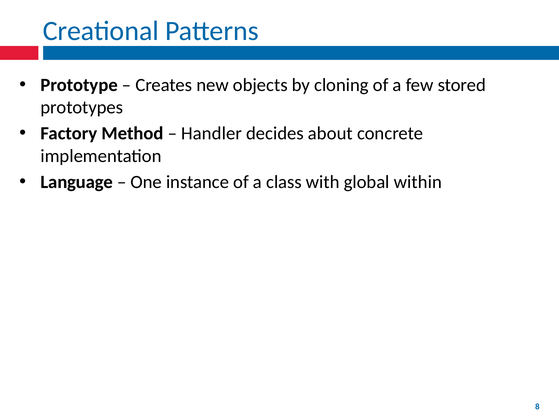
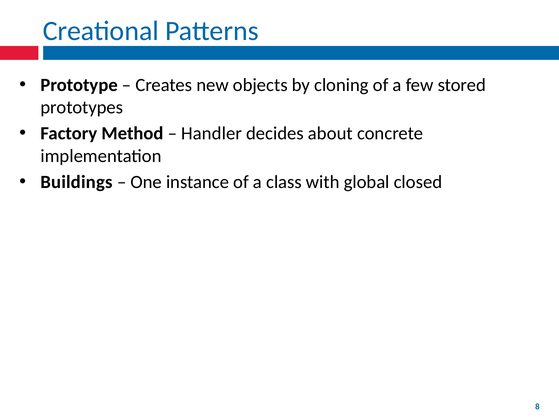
Language: Language -> Buildings (77, 182)
within: within -> closed (418, 182)
